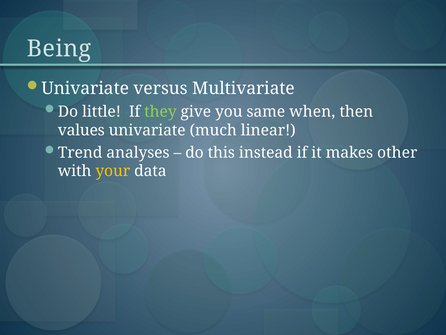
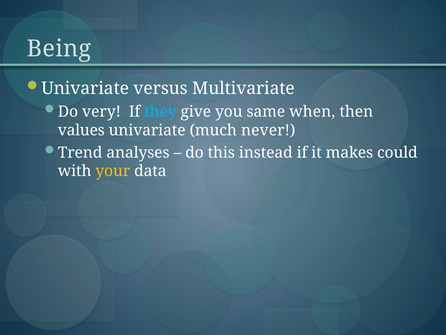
little: little -> very (101, 111)
they colour: light green -> light blue (160, 111)
linear: linear -> never (268, 130)
other: other -> could (397, 152)
